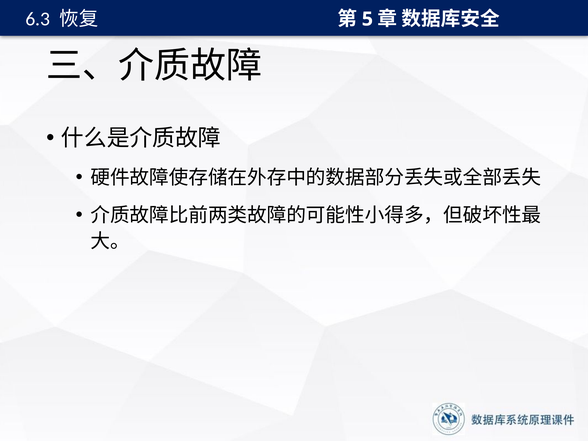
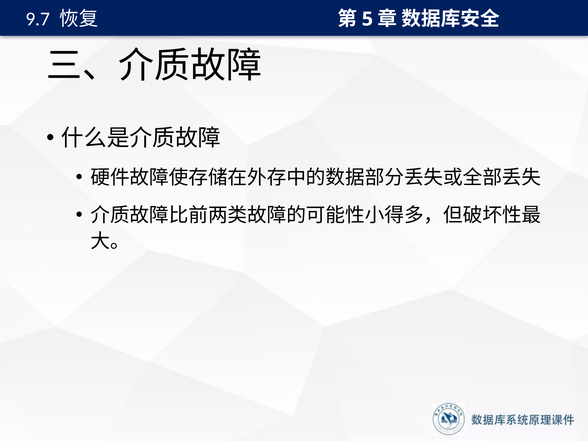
6.3: 6.3 -> 9.7 (38, 19)
